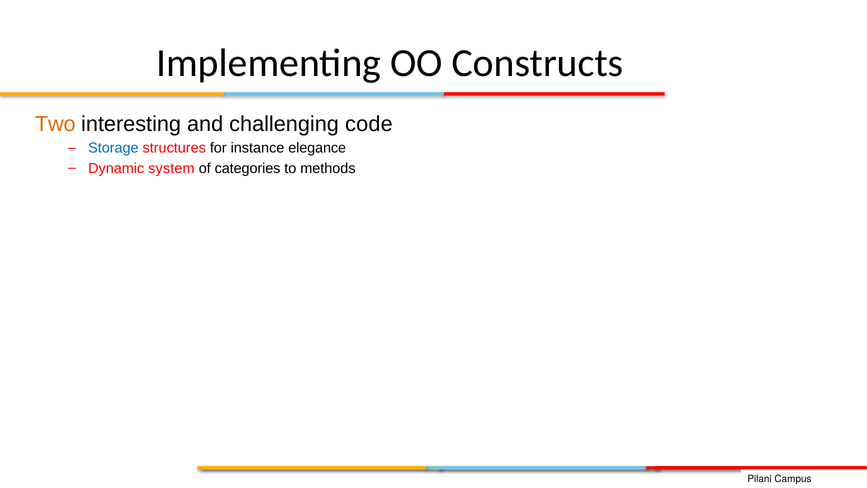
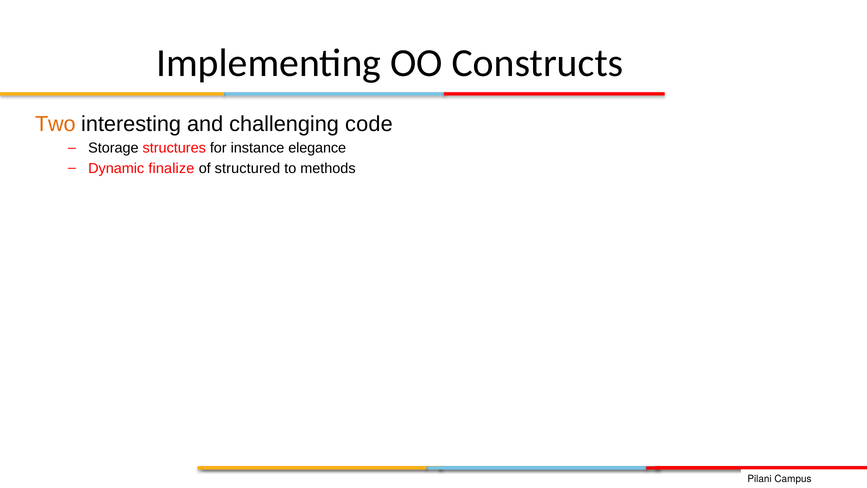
Storage colour: blue -> black (113, 148)
system: system -> finalize (171, 168)
categories: categories -> structured (247, 168)
